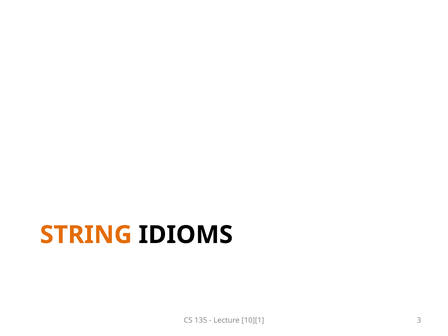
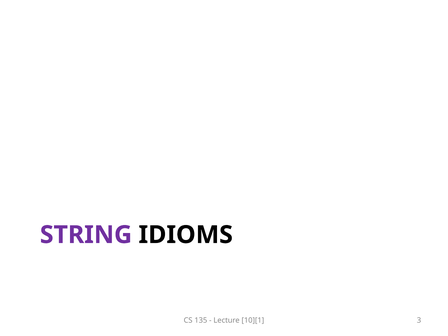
STRING colour: orange -> purple (86, 235)
